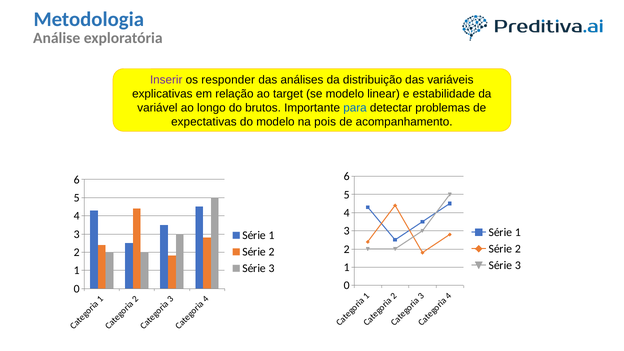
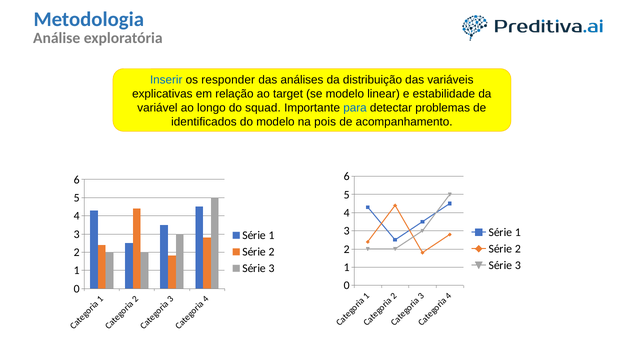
Inserir colour: purple -> blue (166, 80)
brutos: brutos -> squad (263, 108)
expectativas: expectativas -> identificados (204, 122)
